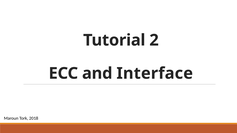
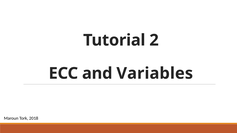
Interface: Interface -> Variables (155, 74)
